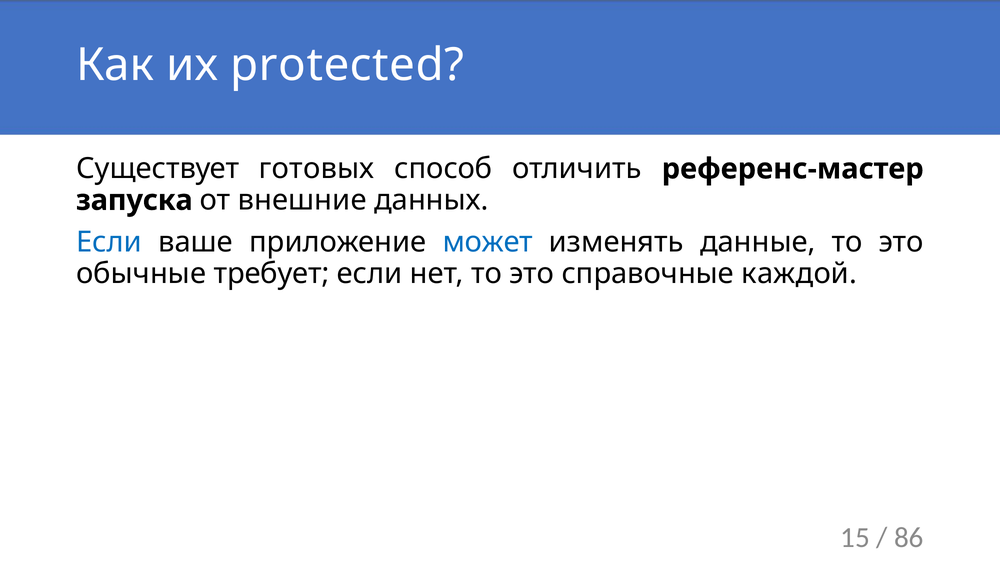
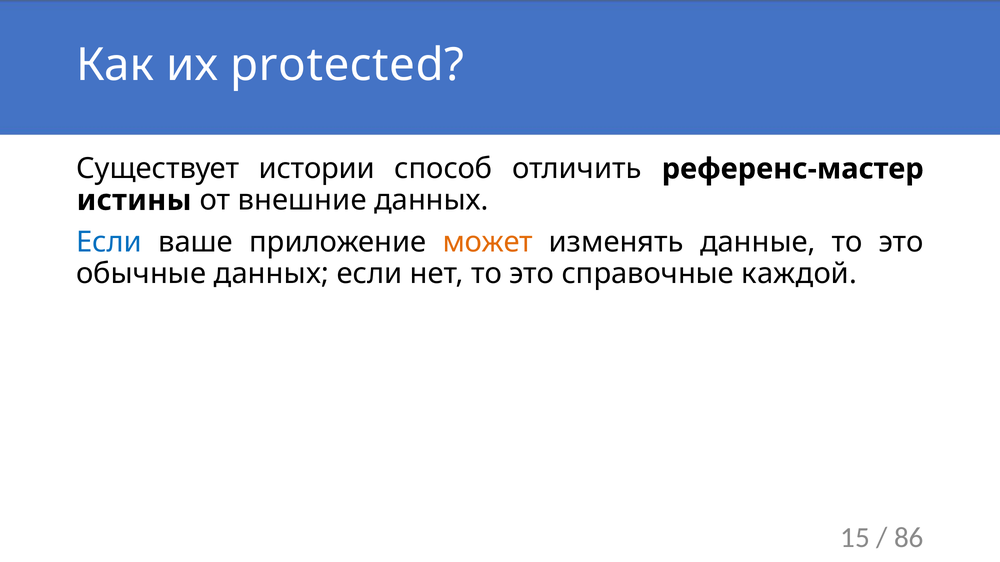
готовых: готовых -> истории (317, 169)
запуска: запуска -> истины (134, 200)
может colour: blue -> orange (488, 242)
обычные требует: требует -> данных (271, 274)
